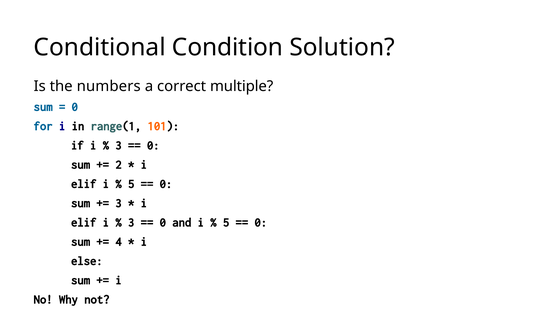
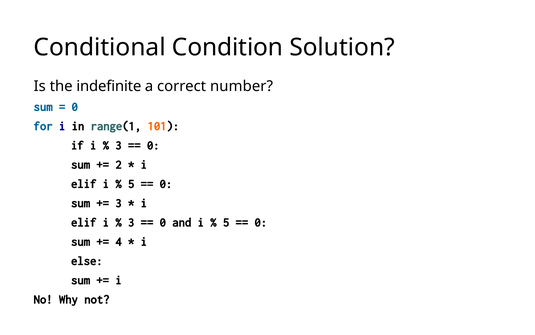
numbers: numbers -> indefinite (109, 86)
multiple: multiple -> number (242, 86)
